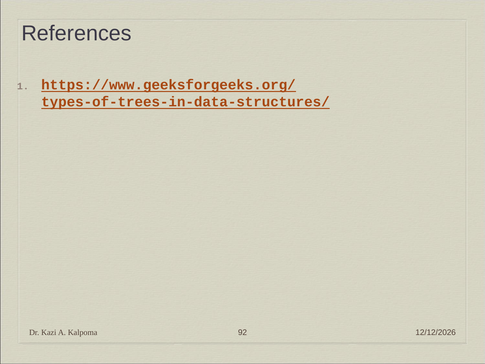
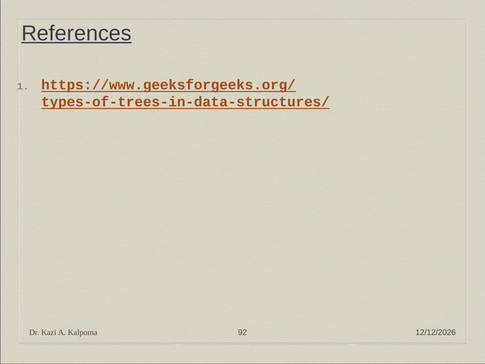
References underline: none -> present (76, 33)
